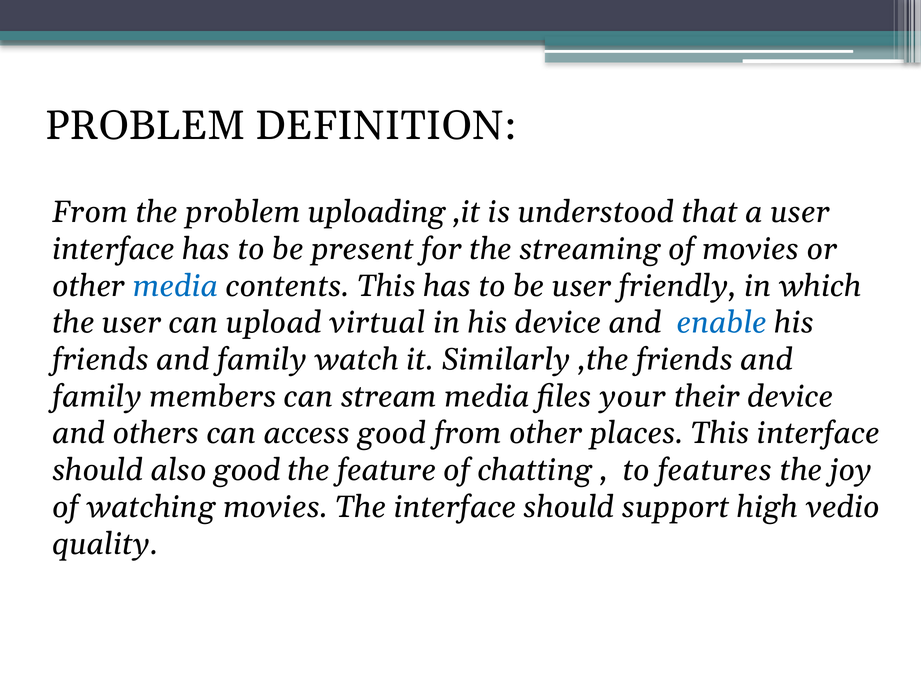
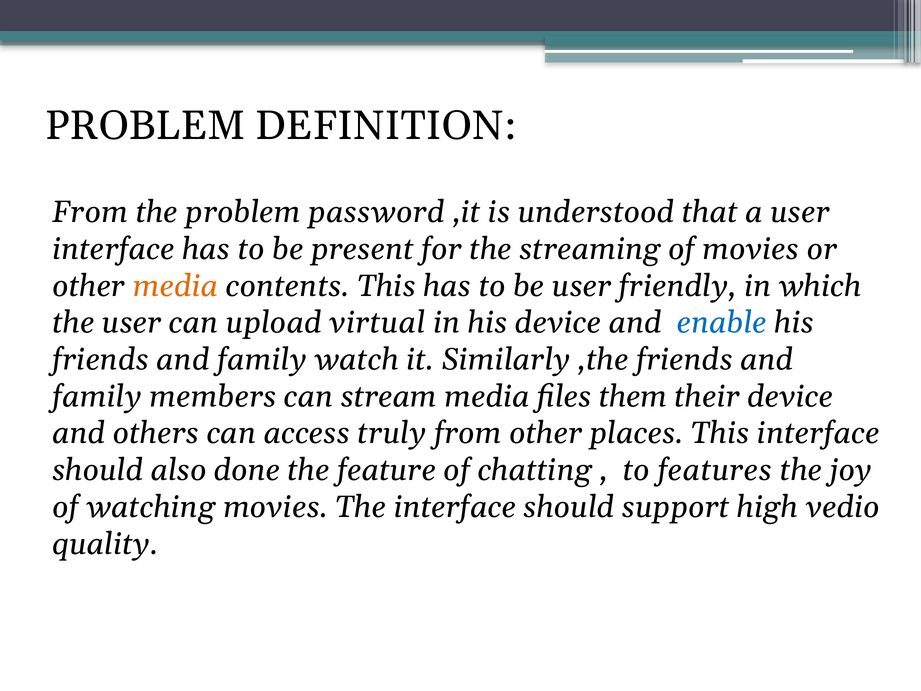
uploading: uploading -> password (377, 212)
media colour: blue -> orange (175, 286)
your: your -> them (633, 396)
access good: good -> truly (392, 433)
also good: good -> done (247, 470)
